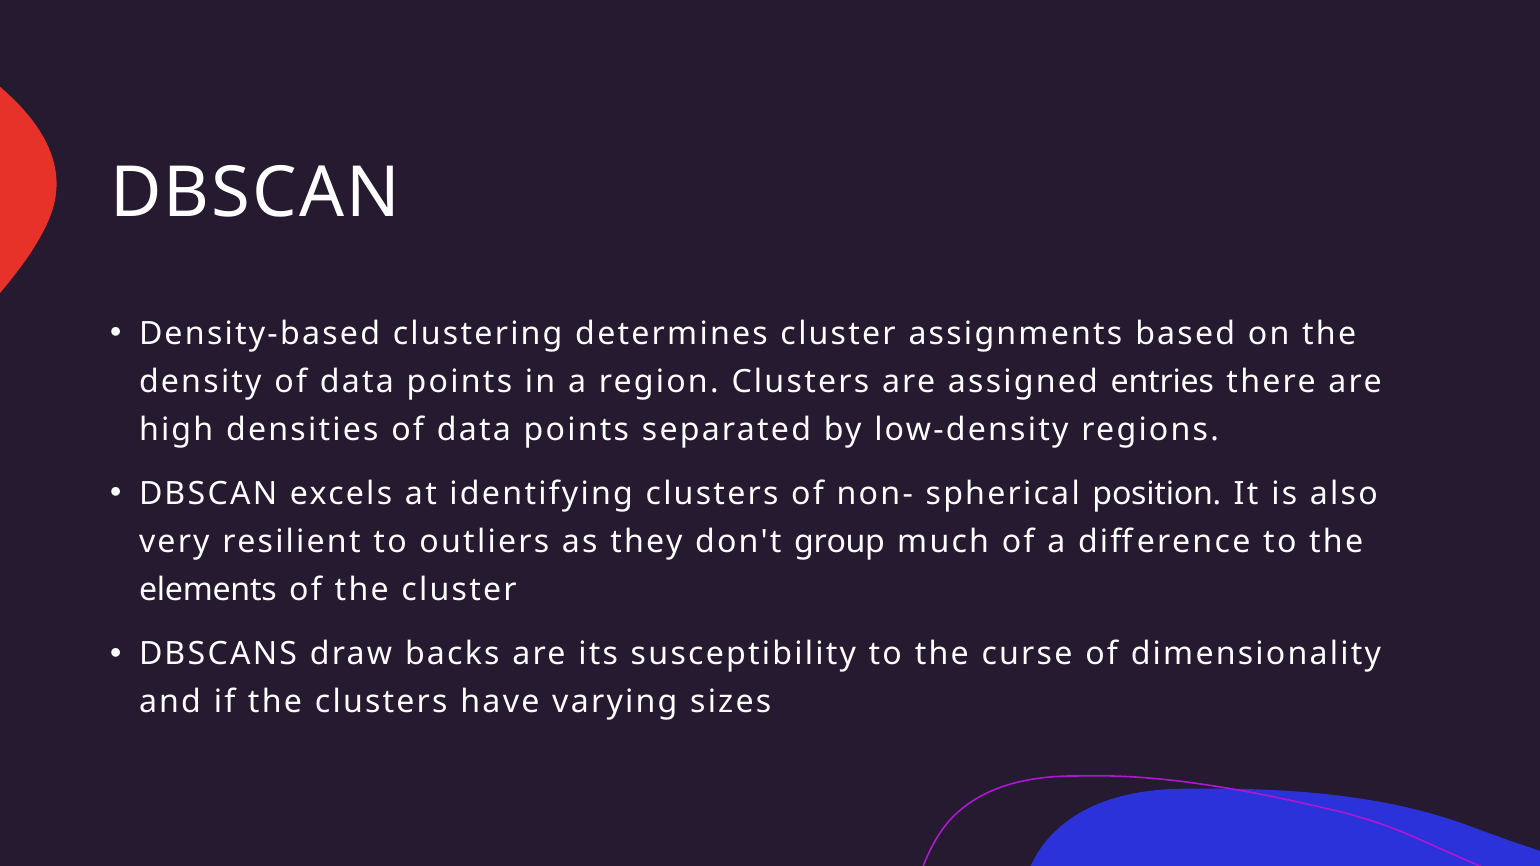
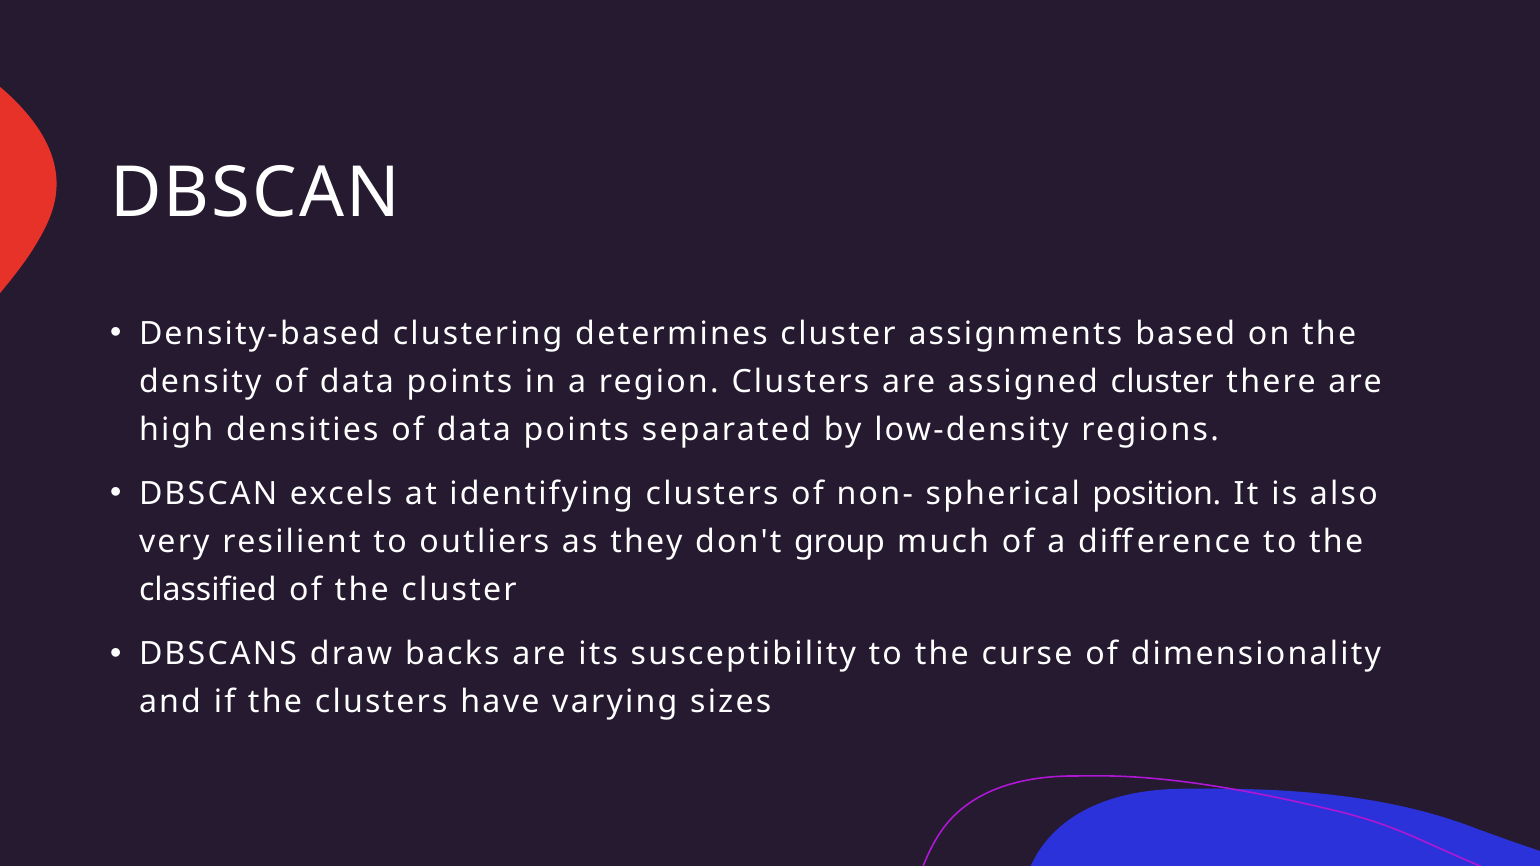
assigned entries: entries -> cluster (1162, 382)
elements: elements -> classified (208, 590)
